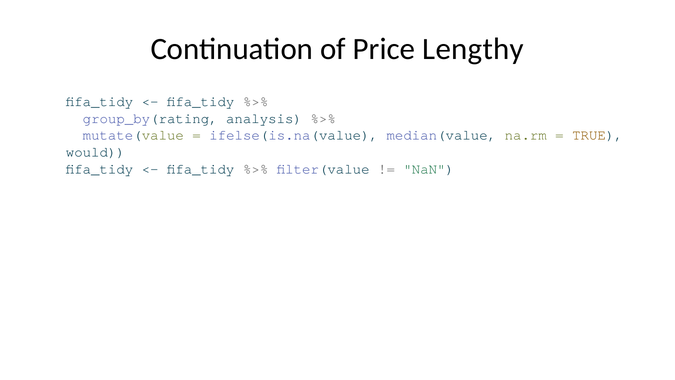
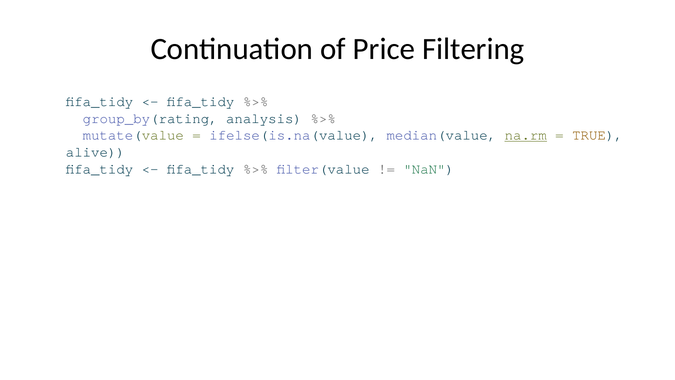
Lengthy: Lengthy -> Filtering (473, 49)
na.rm underline: none -> present (526, 135)
would: would -> alive (95, 152)
